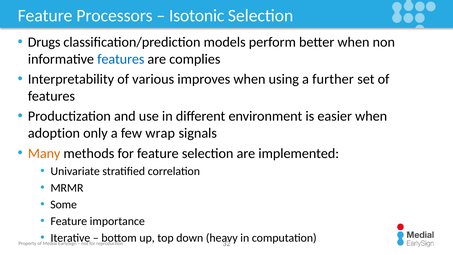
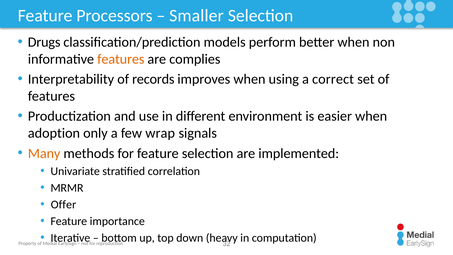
Isotonic: Isotonic -> Smaller (196, 16)
features colour: blue -> orange (121, 59)
various: various -> records (153, 79)
further: further -> correct (333, 79)
Some: Some -> Offer (63, 204)
